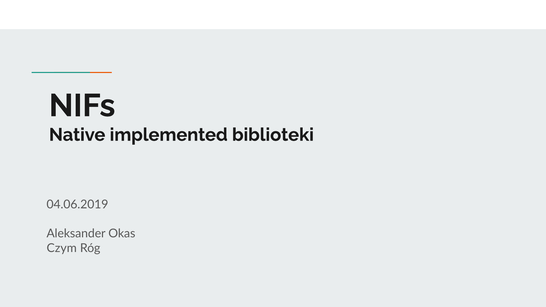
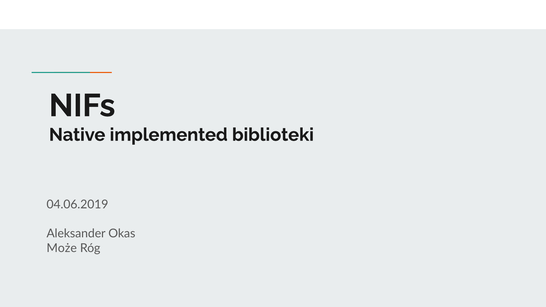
Czym: Czym -> Może (62, 248)
